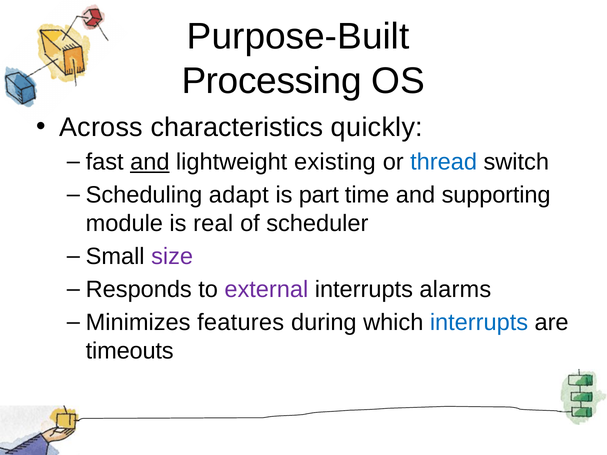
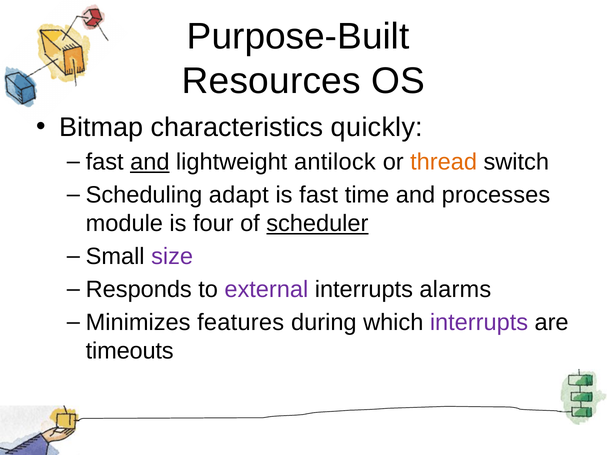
Processing: Processing -> Resources (271, 81)
Across: Across -> Bitmap (101, 127)
existing: existing -> antilock (335, 162)
thread colour: blue -> orange (444, 162)
is part: part -> fast (319, 195)
supporting: supporting -> processes (496, 195)
real: real -> four (213, 224)
scheduler underline: none -> present (317, 224)
interrupts colour: blue -> purple (479, 323)
